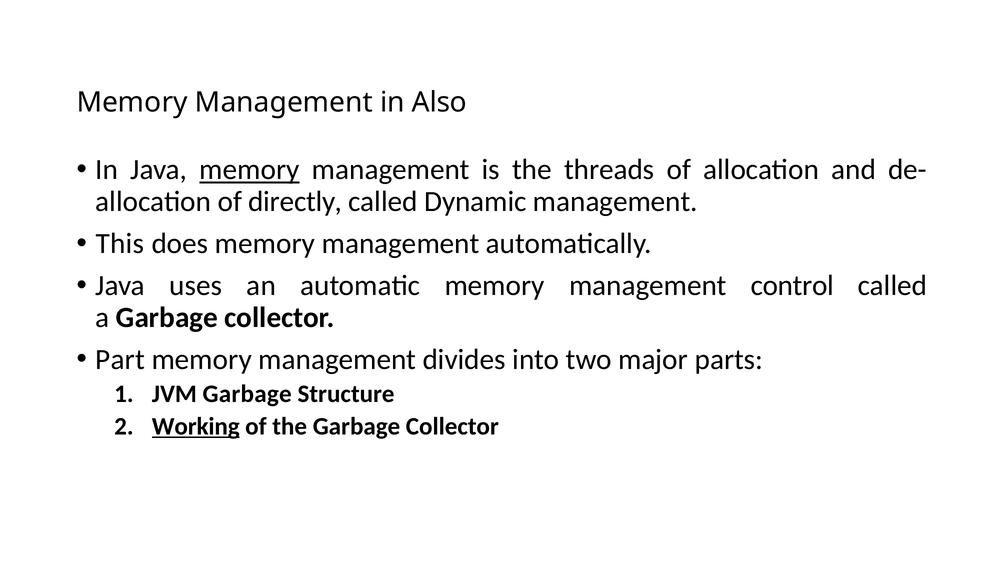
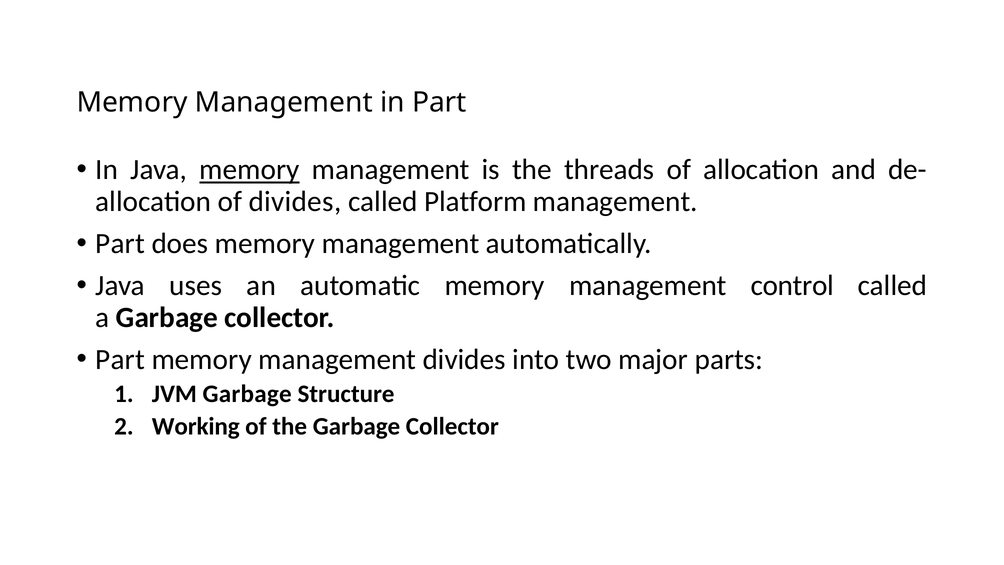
in Also: Also -> Part (439, 102)
of directly: directly -> divides (295, 201)
Dynamic: Dynamic -> Platform (475, 201)
This: This -> Part (120, 243)
Working underline: present -> none (196, 426)
